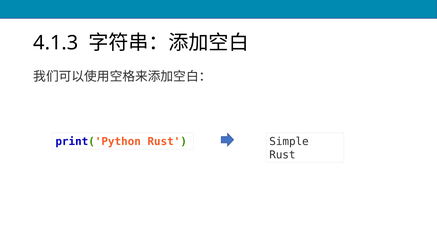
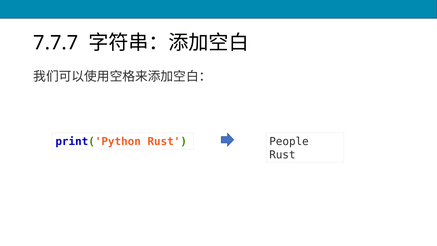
4.1.3: 4.1.3 -> 7.7.7 (56, 43)
Simple: Simple -> People (289, 142)
